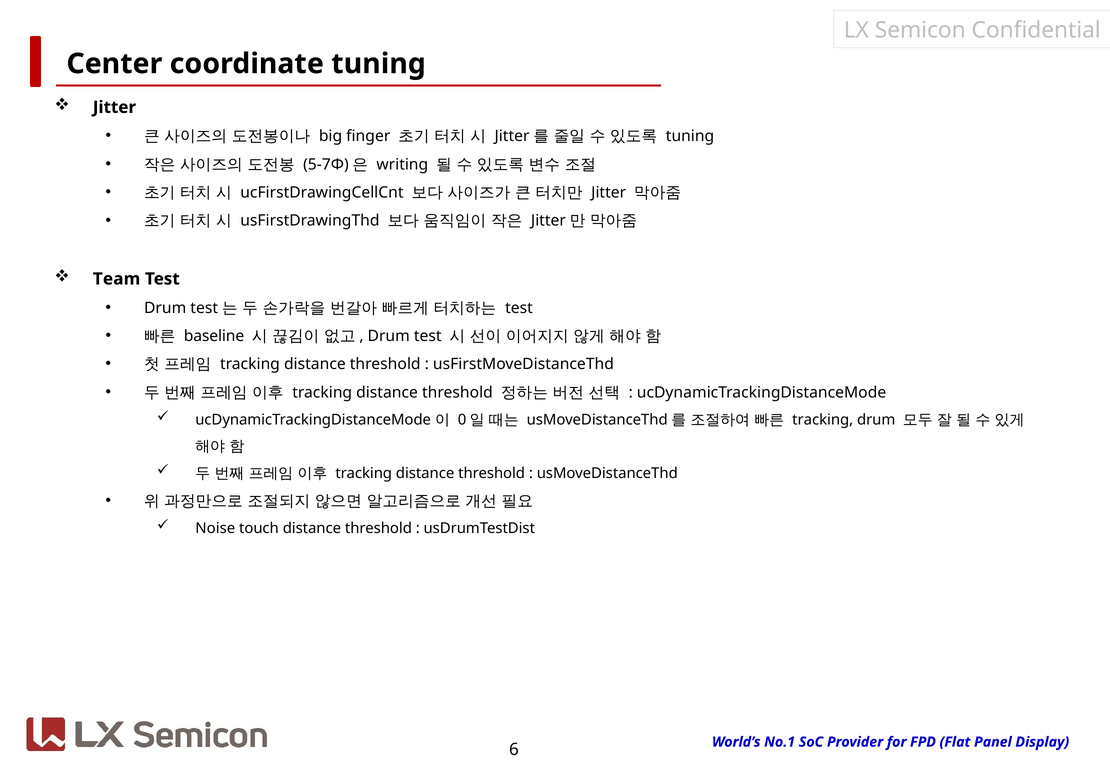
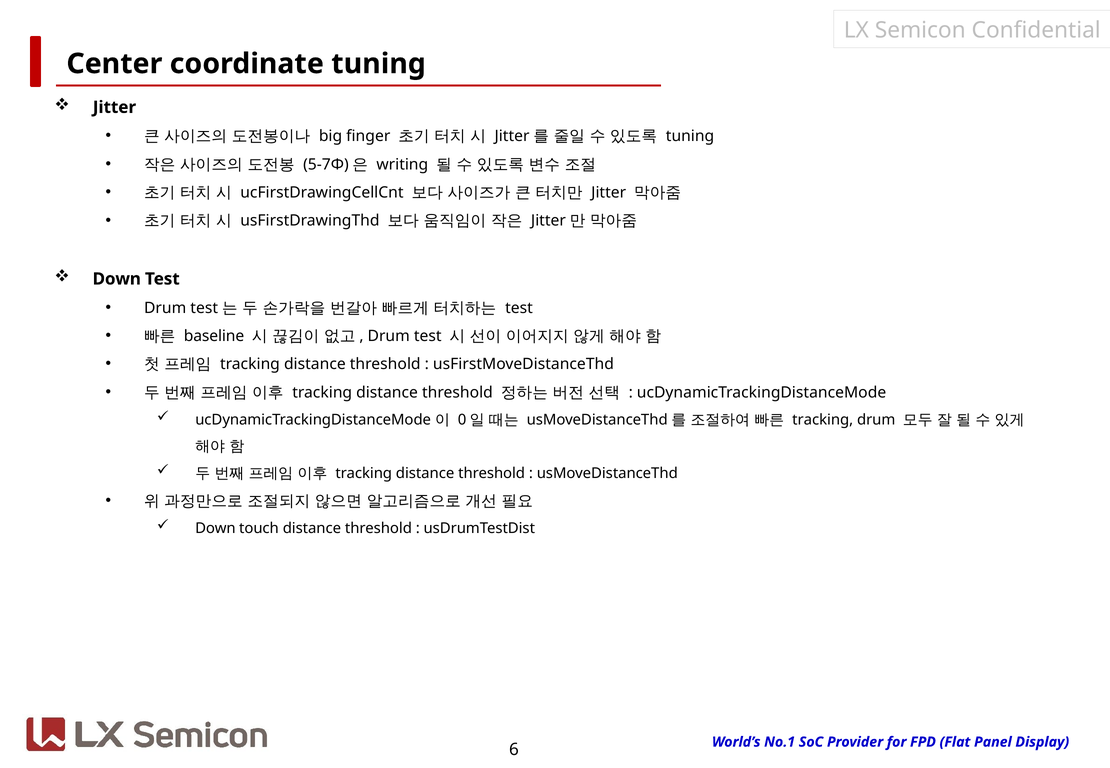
Team: Team -> Down (117, 279)
Noise: Noise -> Down (215, 529)
